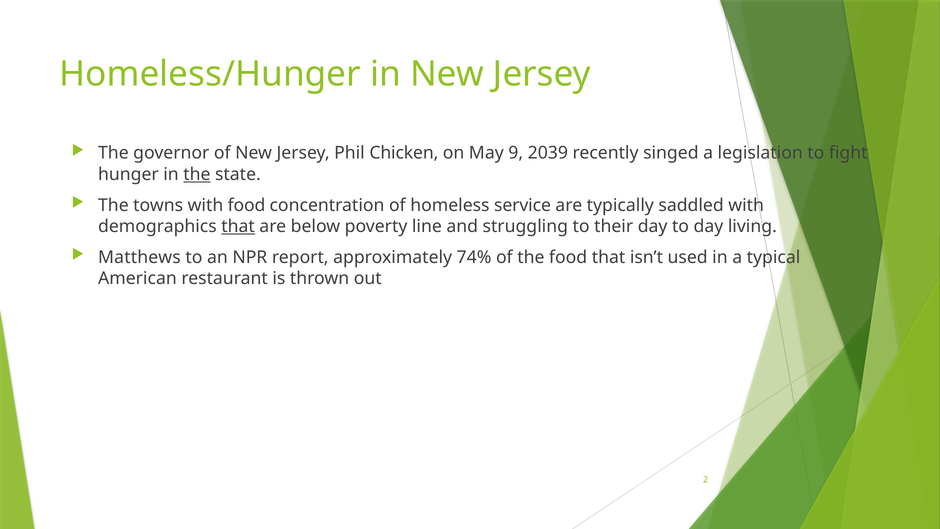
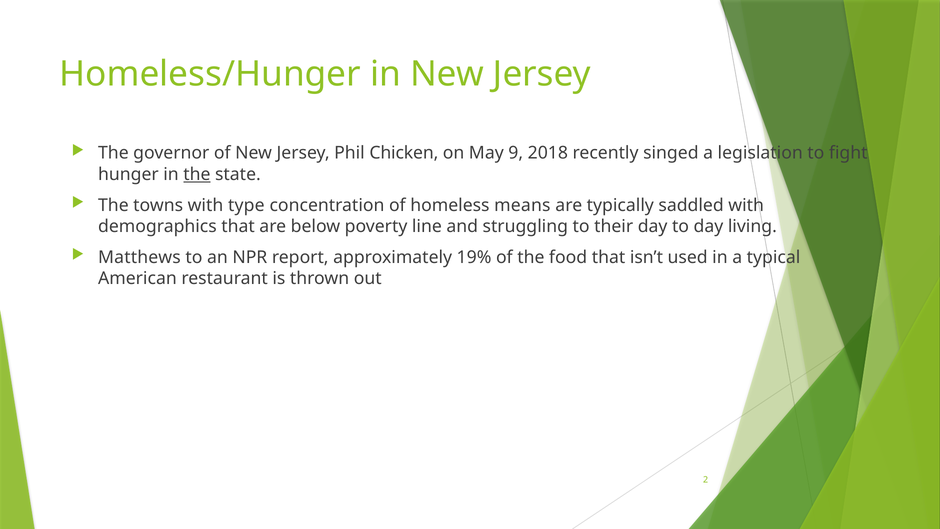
2039: 2039 -> 2018 (548, 153)
with food: food -> type (246, 205)
service: service -> means (522, 205)
that underline: present -> none (238, 226)
74%: 74% -> 19% (474, 257)
